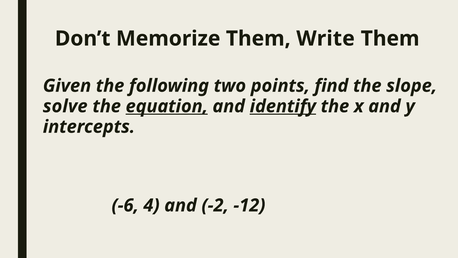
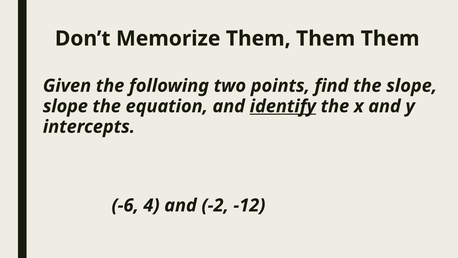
Memorize Them Write: Write -> Them (326, 39)
solve: solve -> slope (65, 106)
equation underline: present -> none (167, 106)
